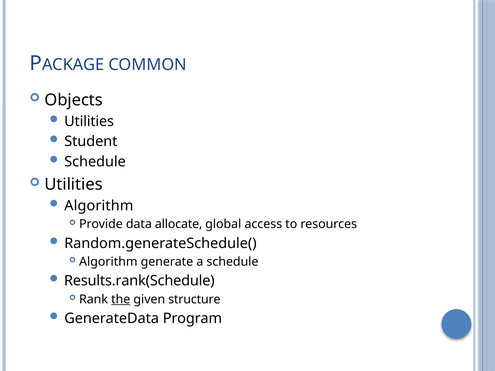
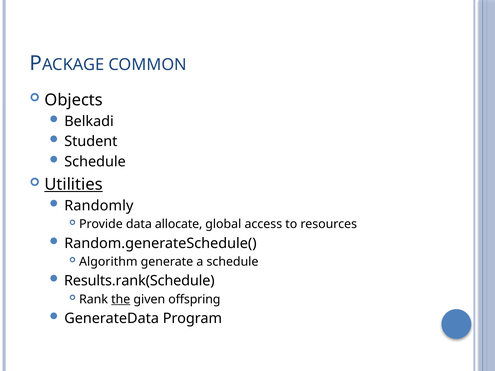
Utilities: Utilities -> Belkadi (89, 121)
Utilities underline: none -> present (74, 185)
Algorithm: Algorithm -> Randomly (99, 206)
structure: structure -> offspring (194, 299)
